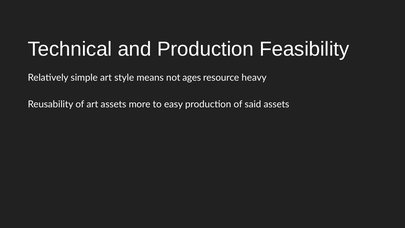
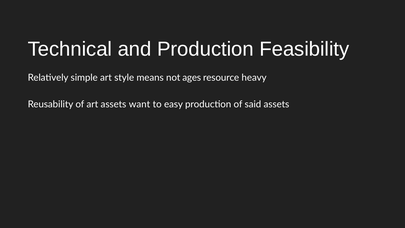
more: more -> want (140, 104)
